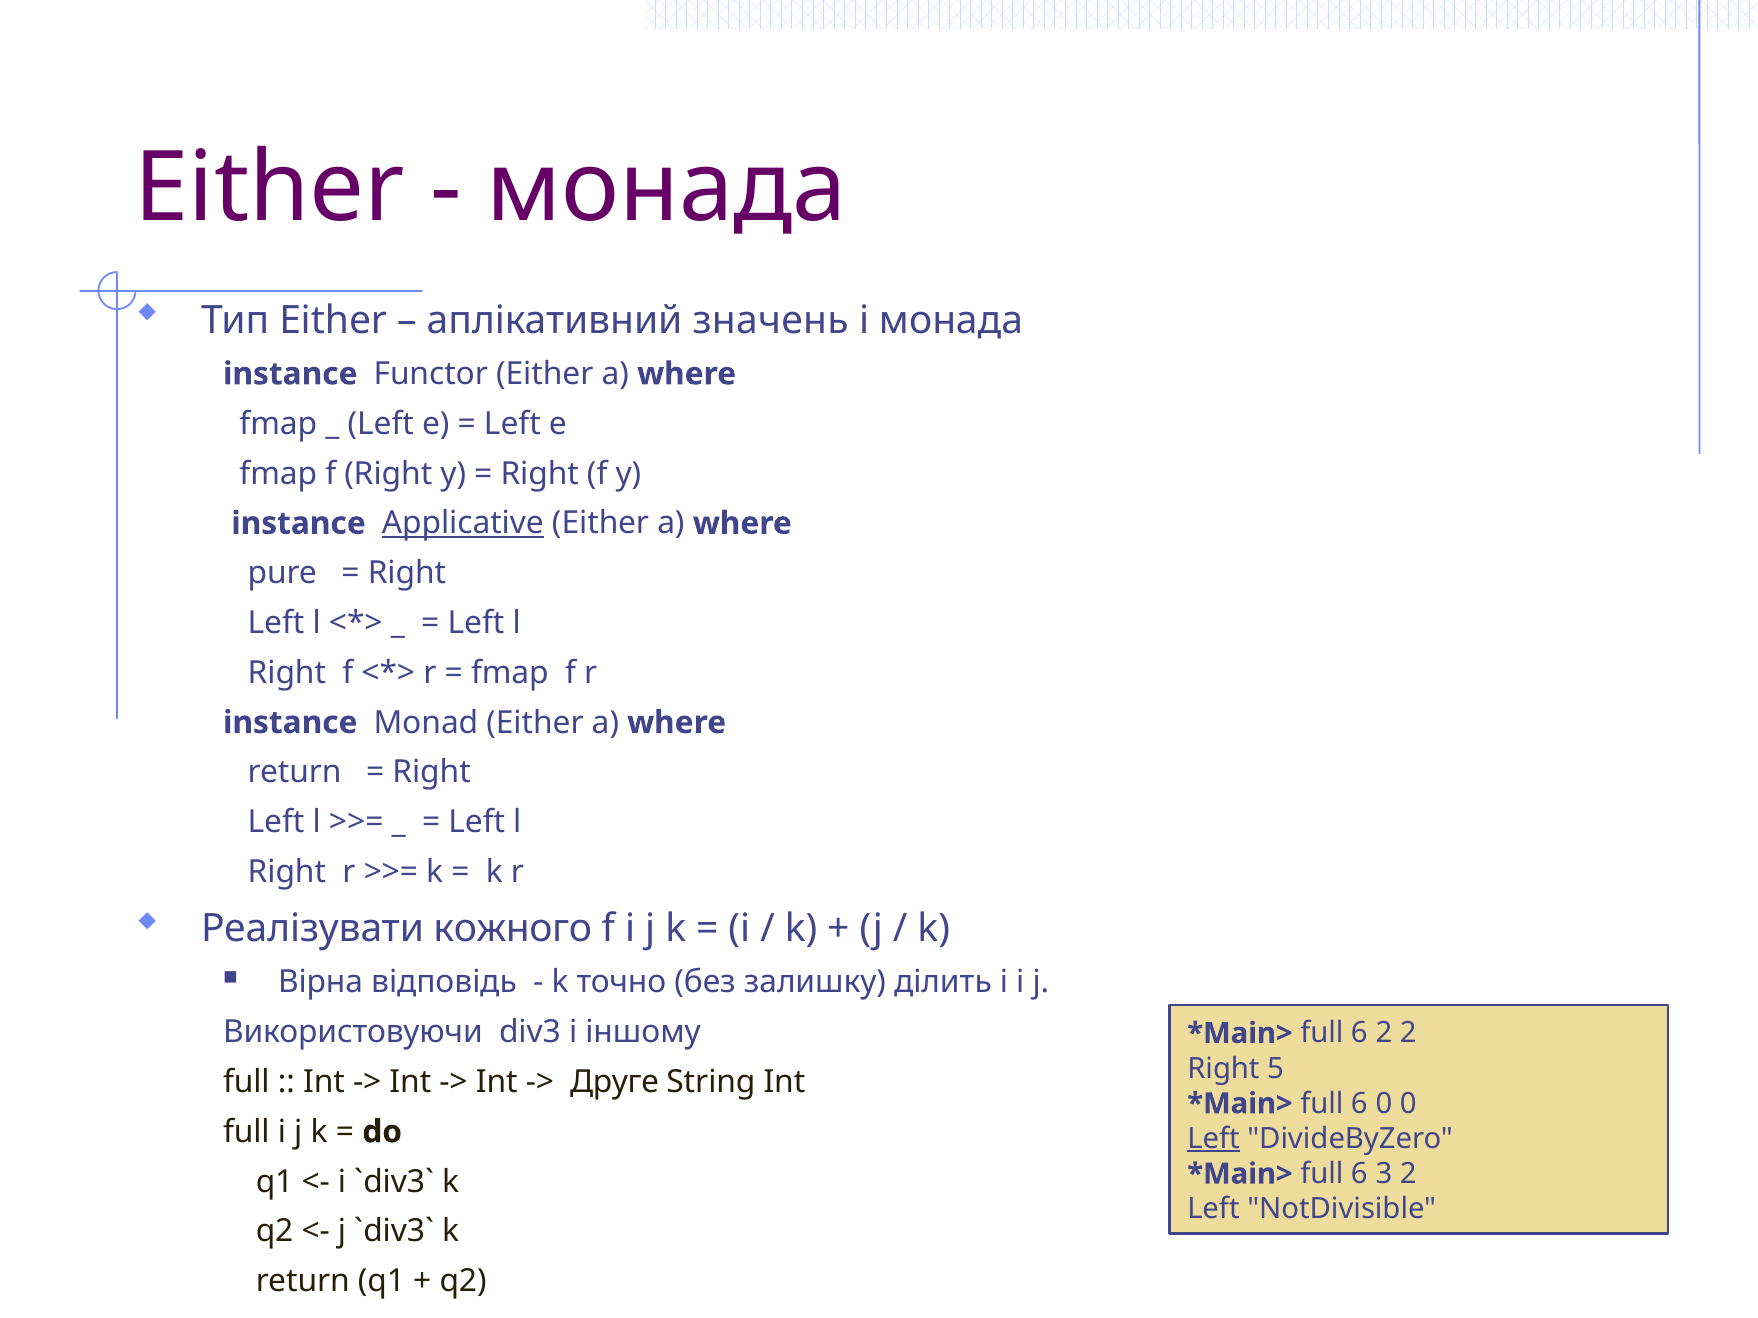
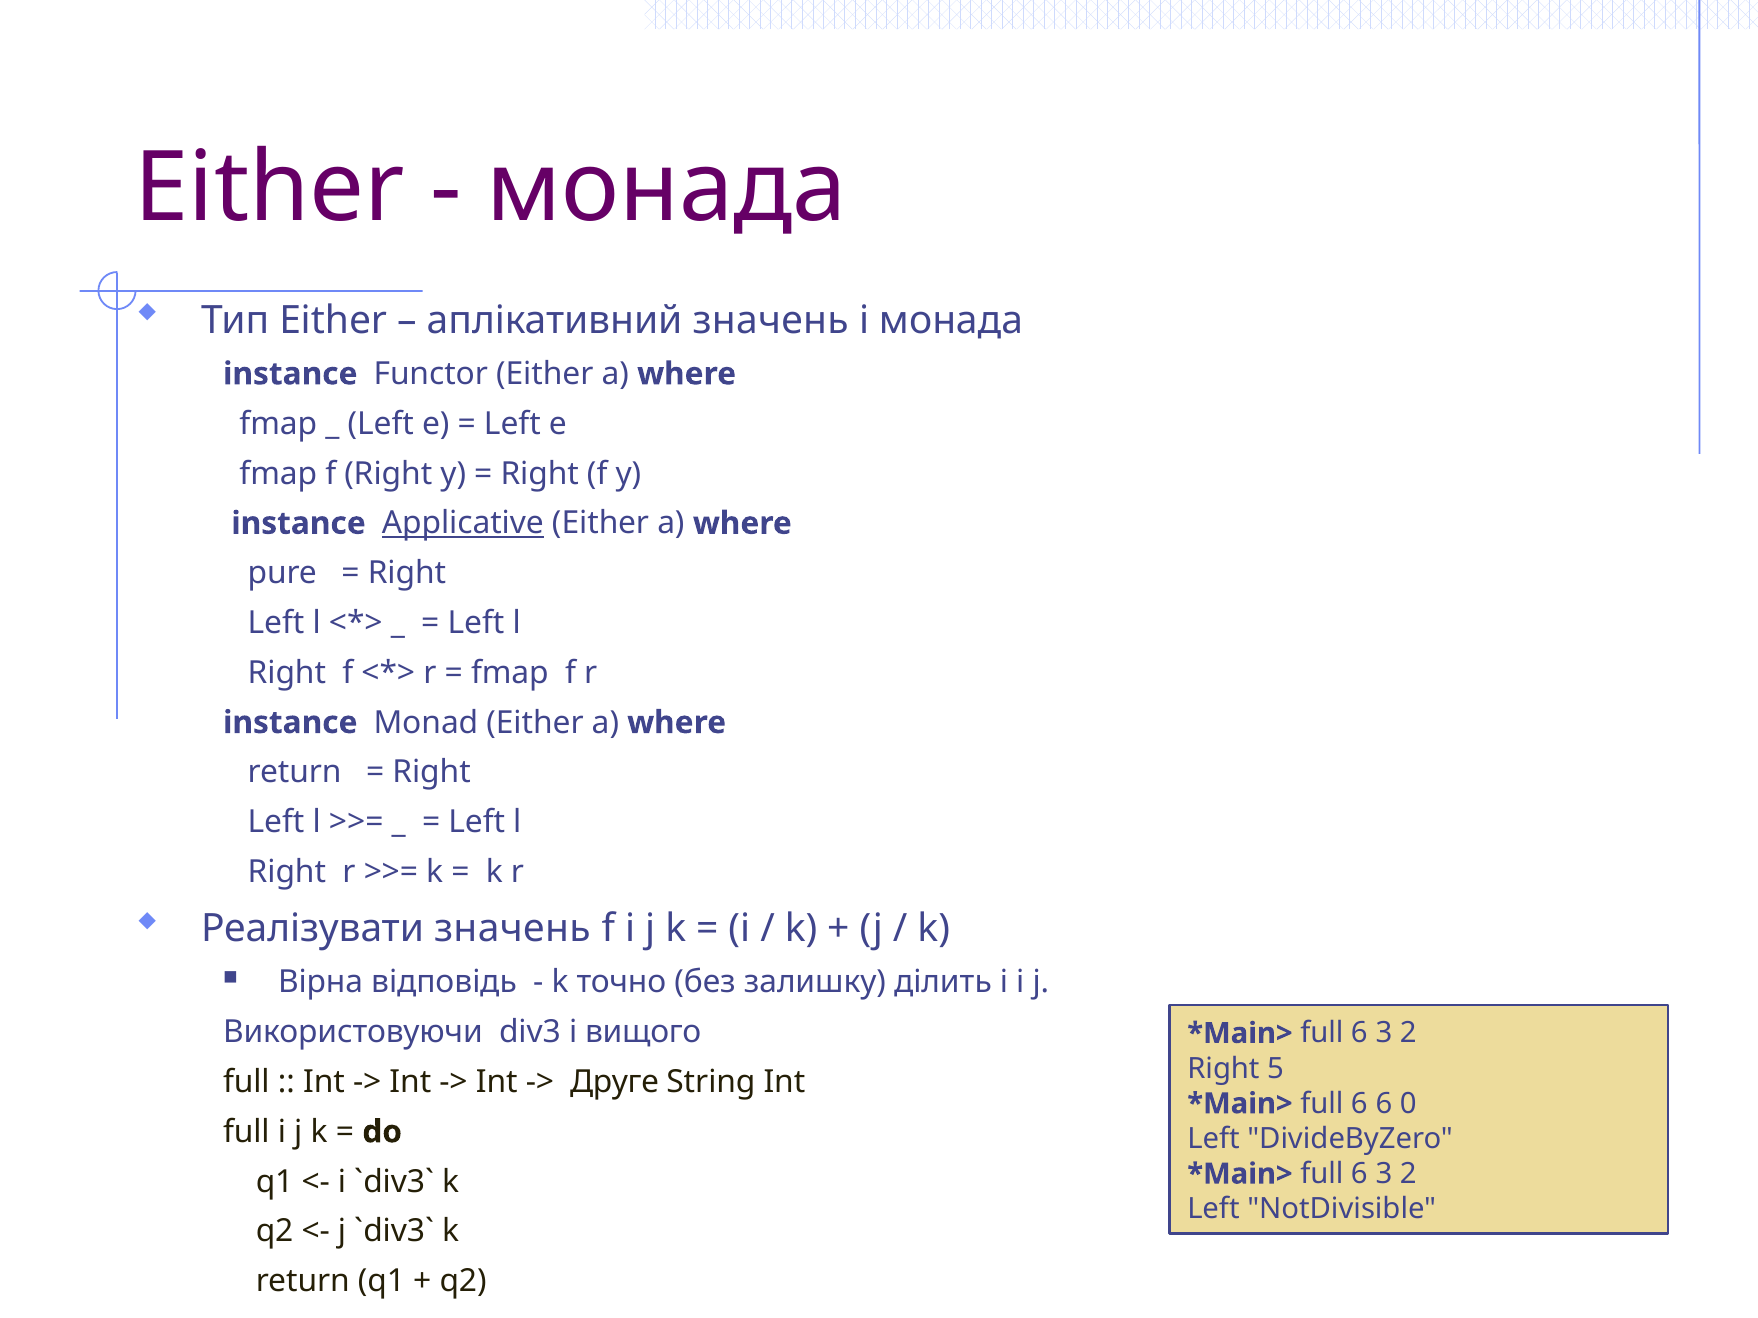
Реалізувати кожного: кожного -> значень (512, 929)
іншому: іншому -> вищого (643, 1033)
2: 2 -> 3 (1384, 1034)
6 0: 0 -> 6 (1384, 1104)
Left underline: present -> none (1213, 1139)
